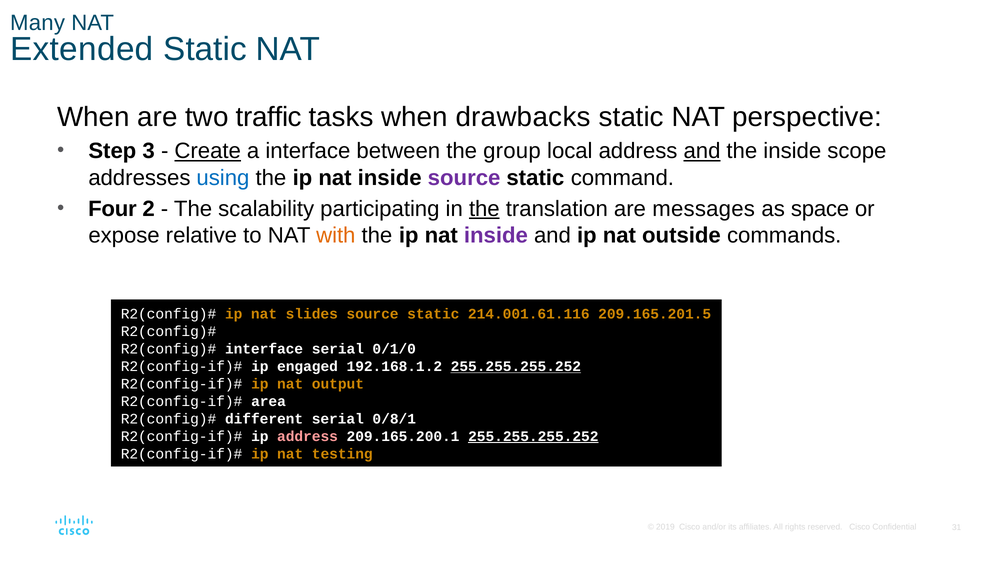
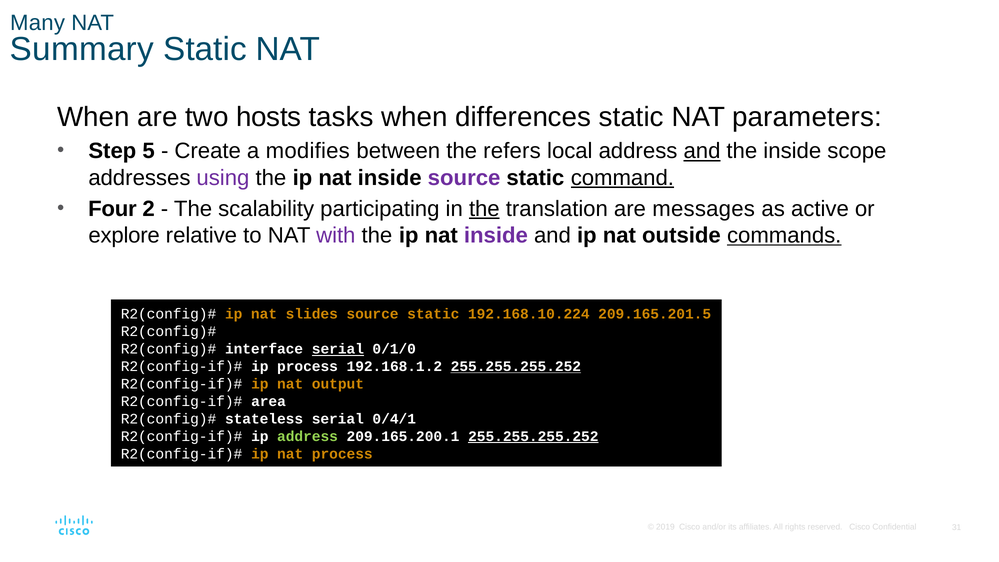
Extended: Extended -> Summary (82, 49)
traffic: traffic -> hosts (269, 117)
drawbacks: drawbacks -> differences (523, 117)
perspective: perspective -> parameters (807, 117)
3: 3 -> 5 (149, 151)
Create underline: present -> none (208, 151)
a interface: interface -> modifies (308, 151)
group: group -> refers (512, 151)
using colour: blue -> purple (223, 178)
command underline: none -> present (622, 178)
space: space -> active (820, 209)
expose: expose -> explore (124, 235)
with colour: orange -> purple (336, 235)
commands underline: none -> present (784, 235)
214.001.61.116: 214.001.61.116 -> 192.168.10.224 (529, 314)
serial underline: none -> present (338, 349)
ip engaged: engaged -> process (308, 367)
different: different -> stateless (264, 419)
0/8/1: 0/8/1 -> 0/4/1 (394, 419)
address colour: pink -> light green (308, 436)
nat testing: testing -> process (342, 454)
